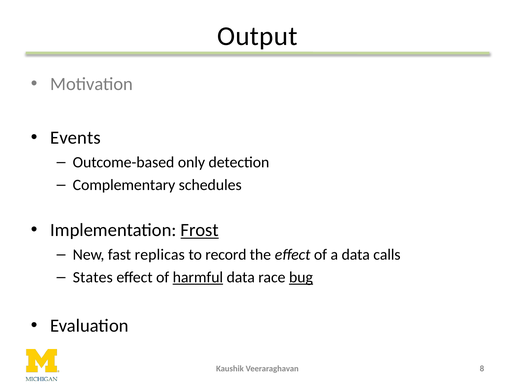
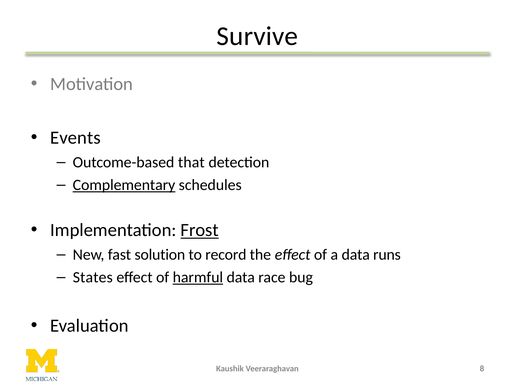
Output: Output -> Survive (257, 36)
only: only -> that (191, 162)
Complementary underline: none -> present (124, 185)
replicas: replicas -> solution (160, 255)
calls: calls -> runs (387, 255)
bug underline: present -> none (301, 278)
